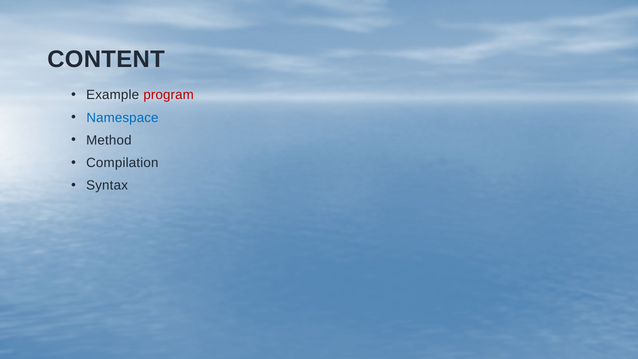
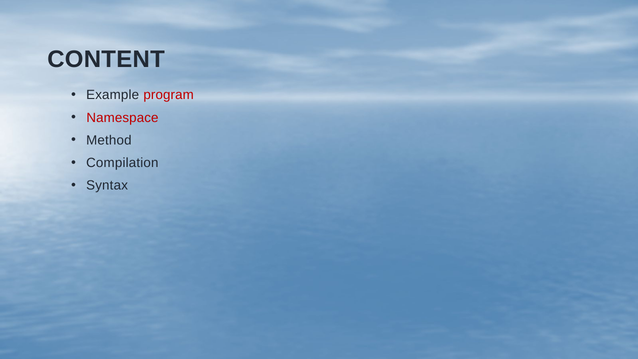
Namespace colour: blue -> red (122, 118)
